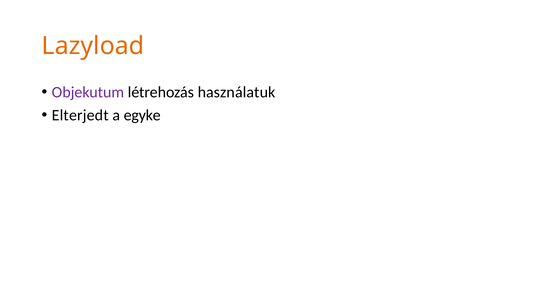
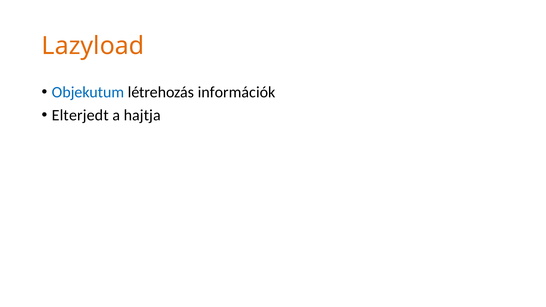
Objekutum colour: purple -> blue (88, 92)
használatuk: használatuk -> információk (237, 92)
egyke: egyke -> hajtja (142, 115)
